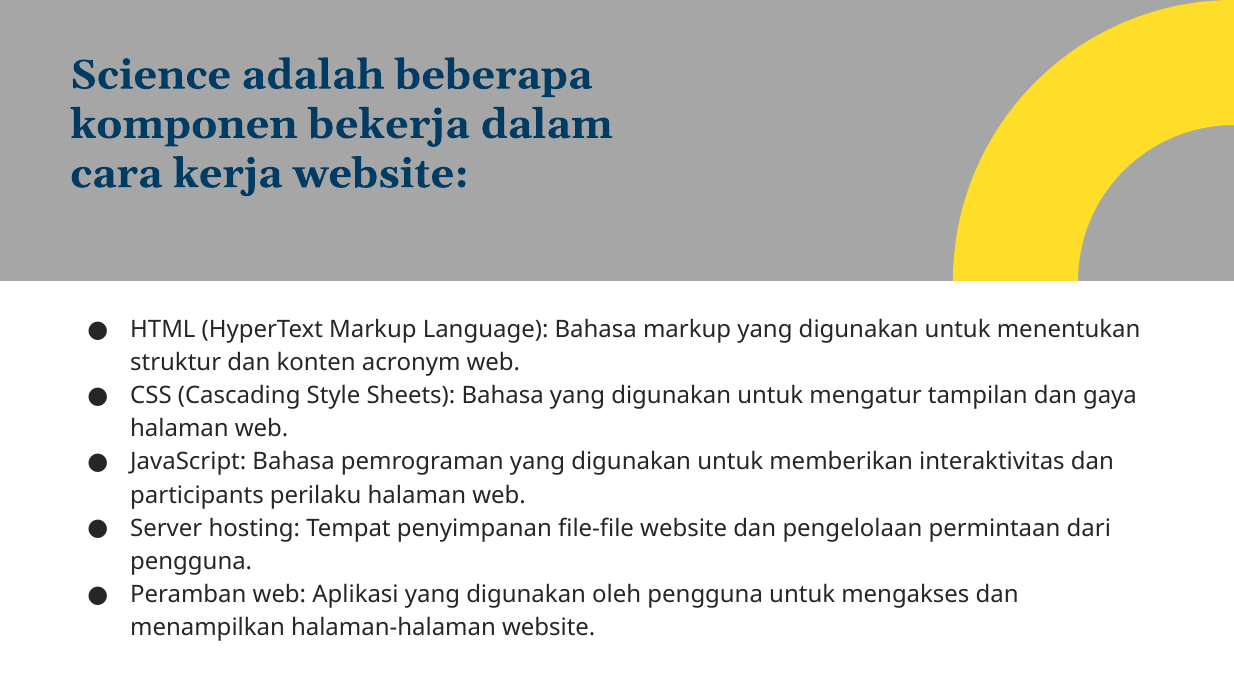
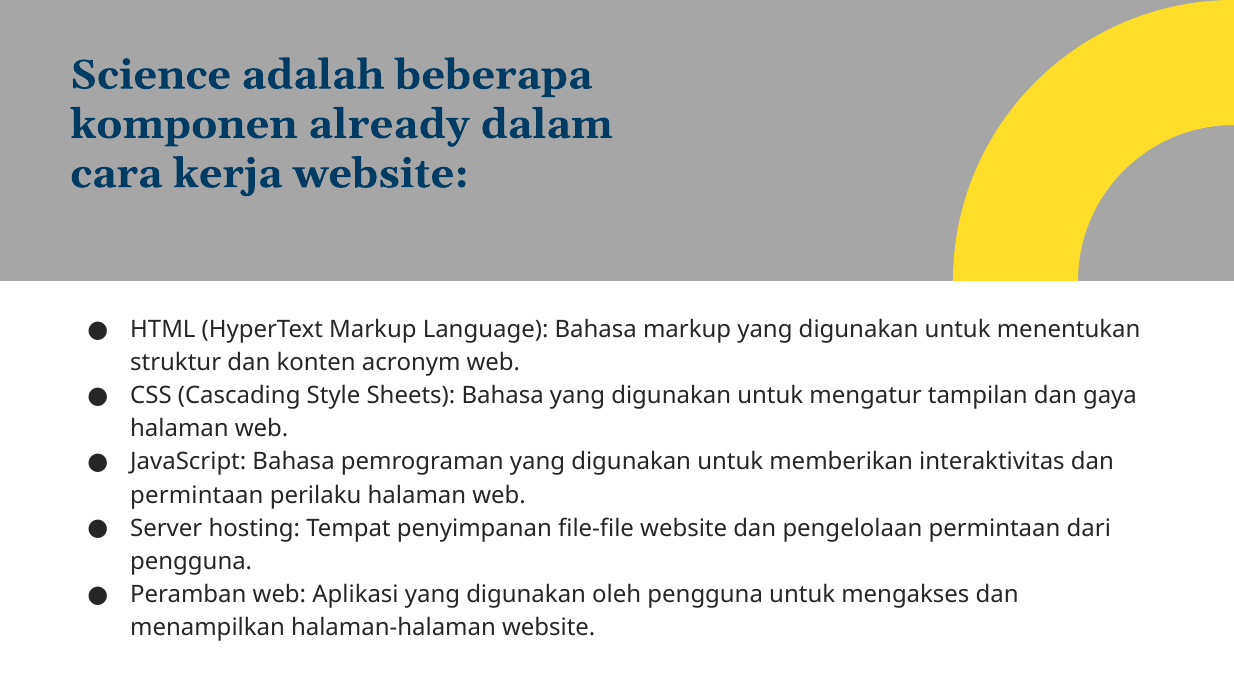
bekerja: bekerja -> already (389, 124)
participants: participants -> permintaan (197, 495)
